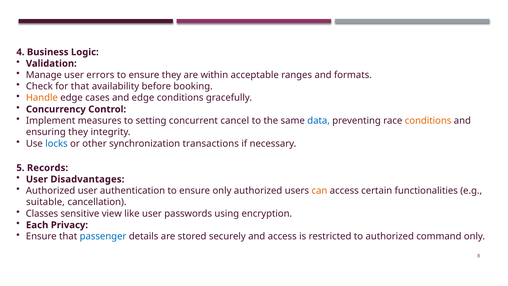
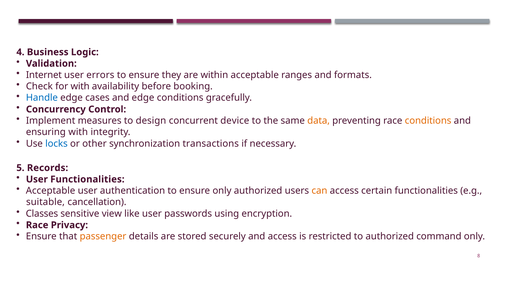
Manage: Manage -> Internet (44, 75)
for that: that -> with (80, 86)
Handle colour: orange -> blue (42, 98)
setting: setting -> design (151, 121)
cancel: cancel -> device (235, 121)
data colour: blue -> orange (319, 121)
ensuring they: they -> with (78, 132)
User Disadvantages: Disadvantages -> Functionalities (87, 179)
Authorized: Authorized -> Acceptable (51, 191)
Each: Each -> Race (37, 225)
passenger colour: blue -> orange (103, 236)
